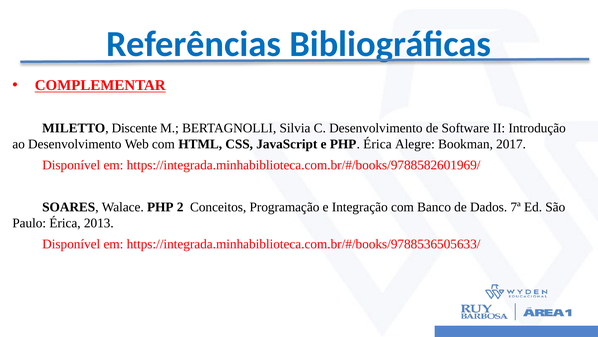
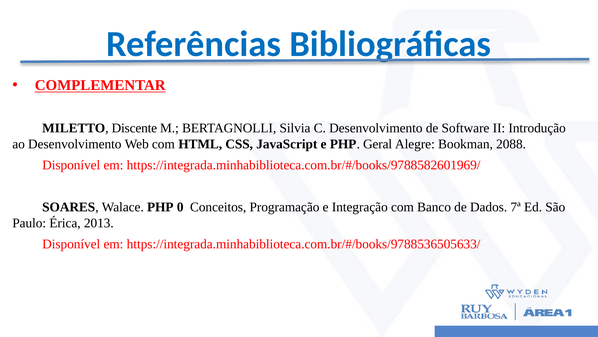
PHP Érica: Érica -> Geral (378, 144)
2017: 2017 -> 2088 (511, 144)
2: 2 -> 0 (180, 207)
